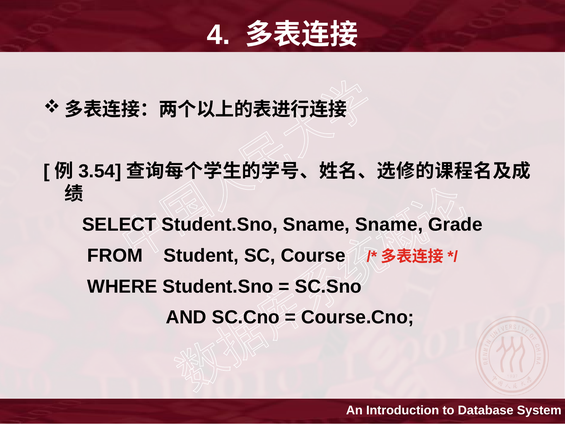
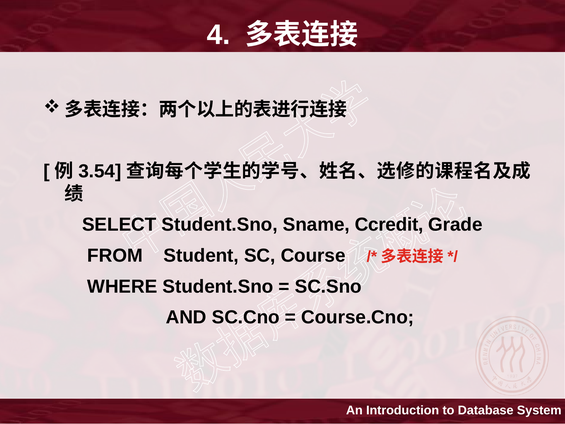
Sname Sname: Sname -> Ccredit (389, 225)
